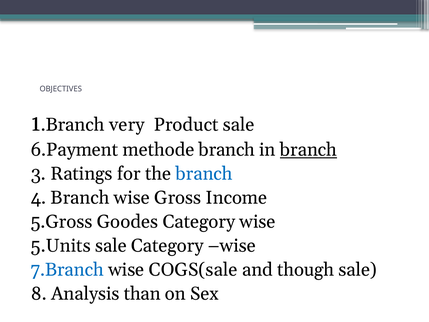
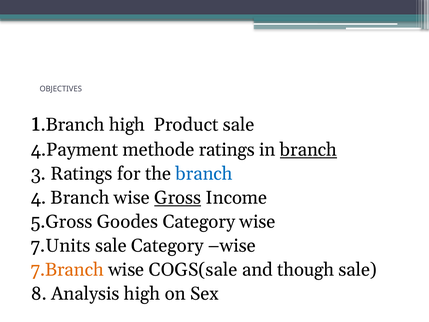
very: very -> high (127, 125)
6.Payment: 6.Payment -> 4.Payment (74, 150)
methode branch: branch -> ratings (227, 150)
Gross underline: none -> present (178, 198)
5.Units: 5.Units -> 7.Units (61, 246)
7.Branch colour: blue -> orange (67, 270)
Analysis than: than -> high (142, 293)
